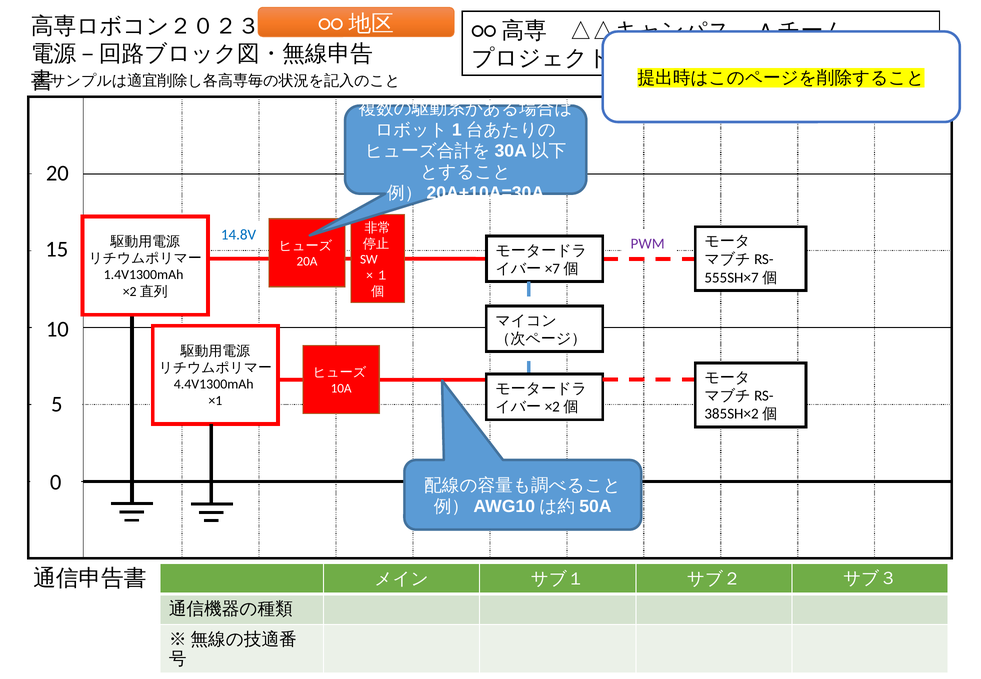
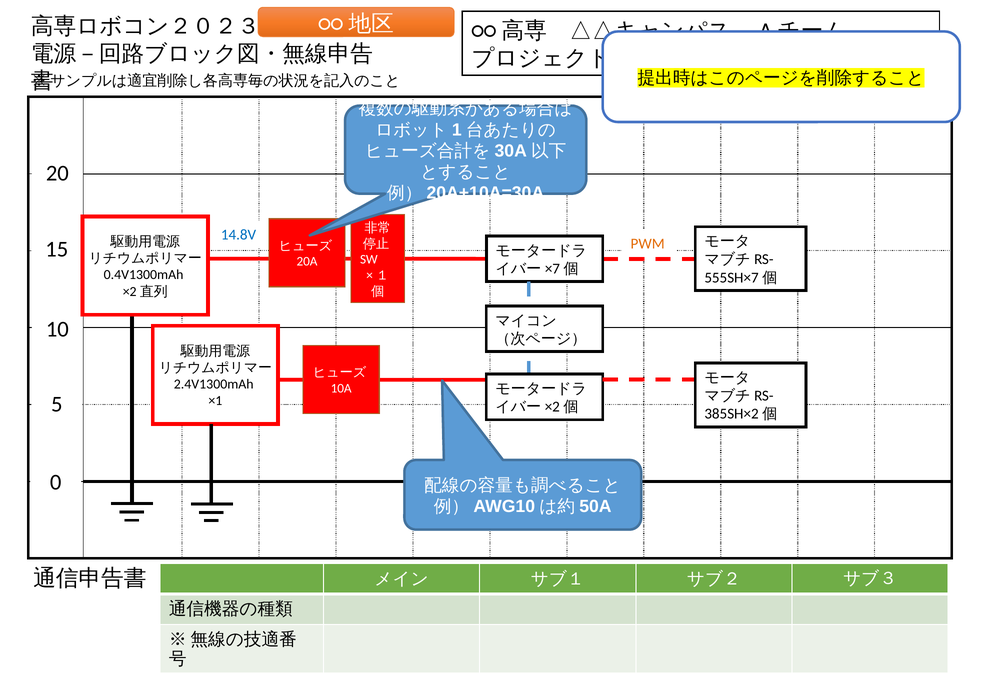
PWM colour: purple -> orange (648, 244)
1.4V1300mAh: 1.4V1300mAh -> 0.4V1300mAh (144, 275)
4.4V1300mAh: 4.4V1300mAh -> 2.4V1300mAh (214, 384)
